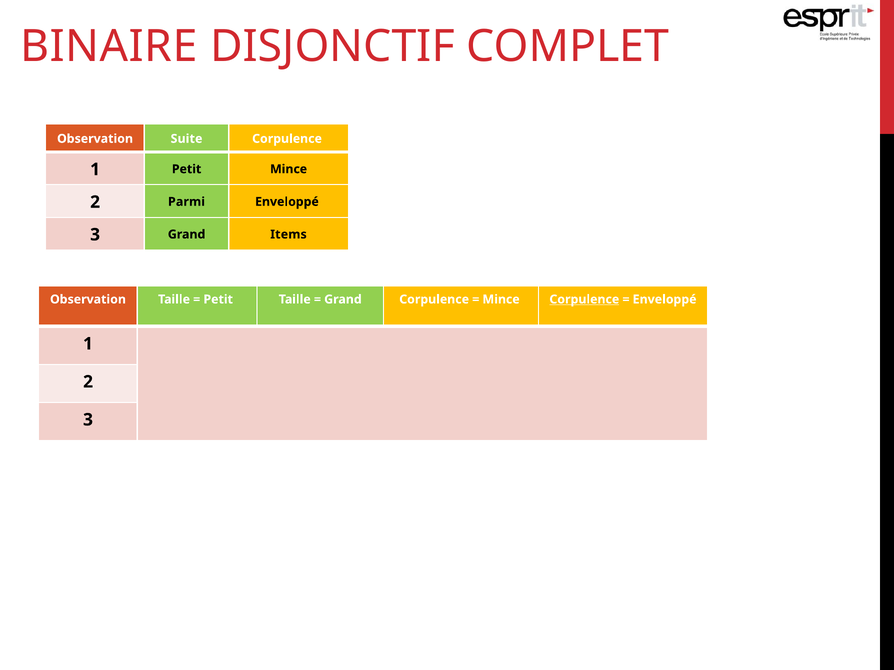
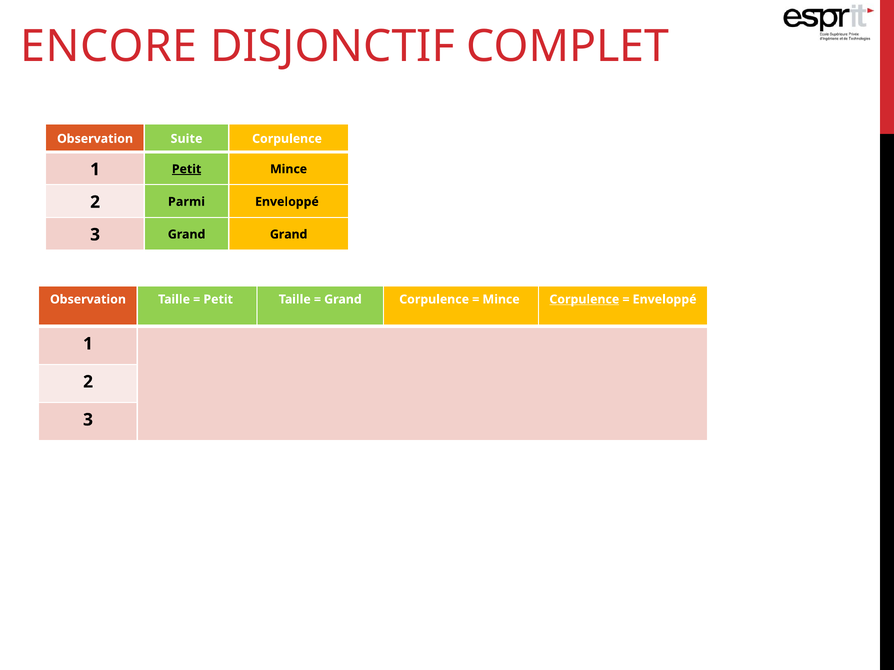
BINAIRE: BINAIRE -> ENCORE (109, 47)
Petit underline: none -> present (187, 169)
Grand Items: Items -> Grand (289, 235)
